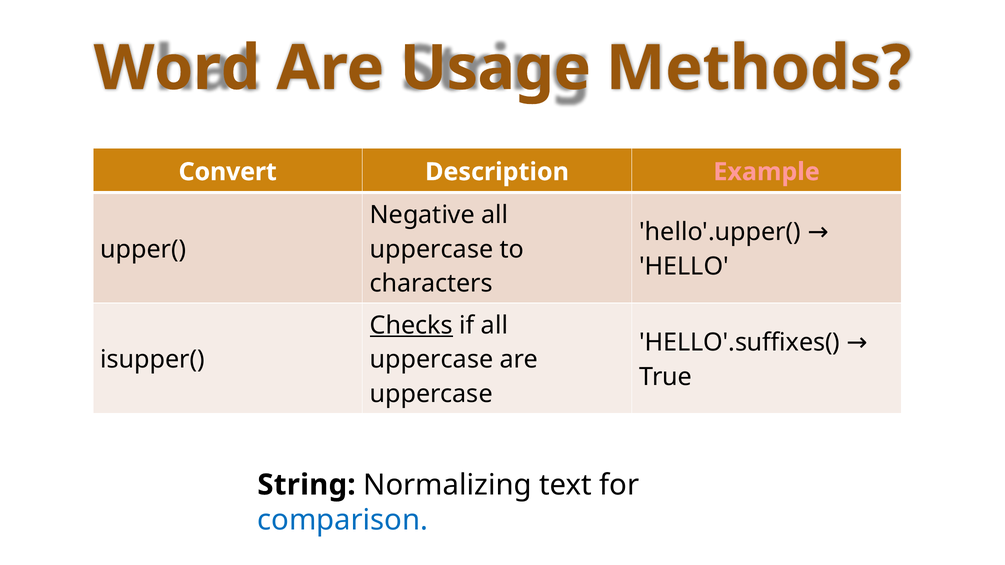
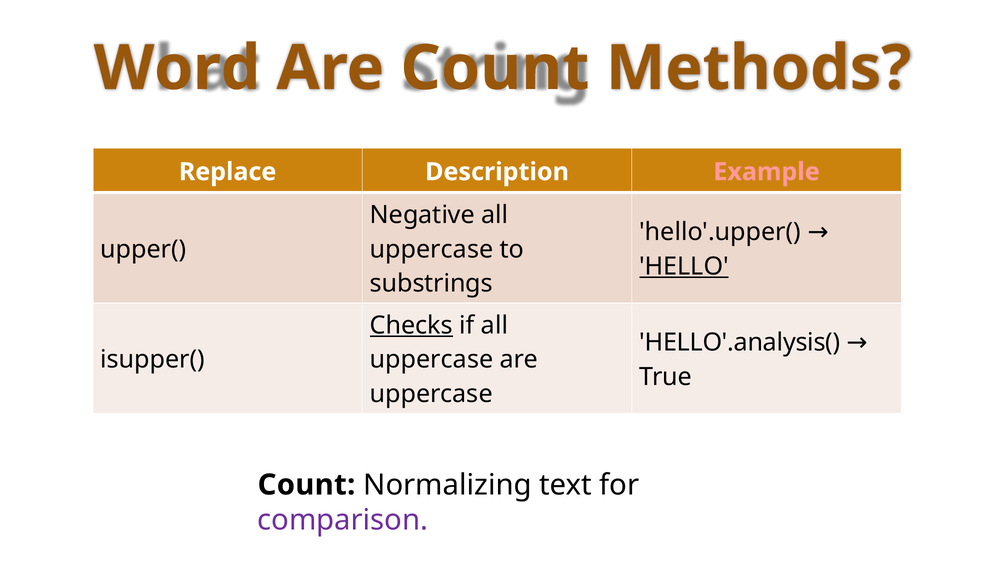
Are Usage: Usage -> Count (495, 68)
Convert: Convert -> Replace (228, 172)
HELLO underline: none -> present (684, 267)
characters: characters -> substrings (431, 284)
HELLO'.suffixes(: HELLO'.suffixes( -> HELLO'.analysis( (740, 343)
String: String -> Count (306, 485)
comparison colour: blue -> purple (343, 520)
